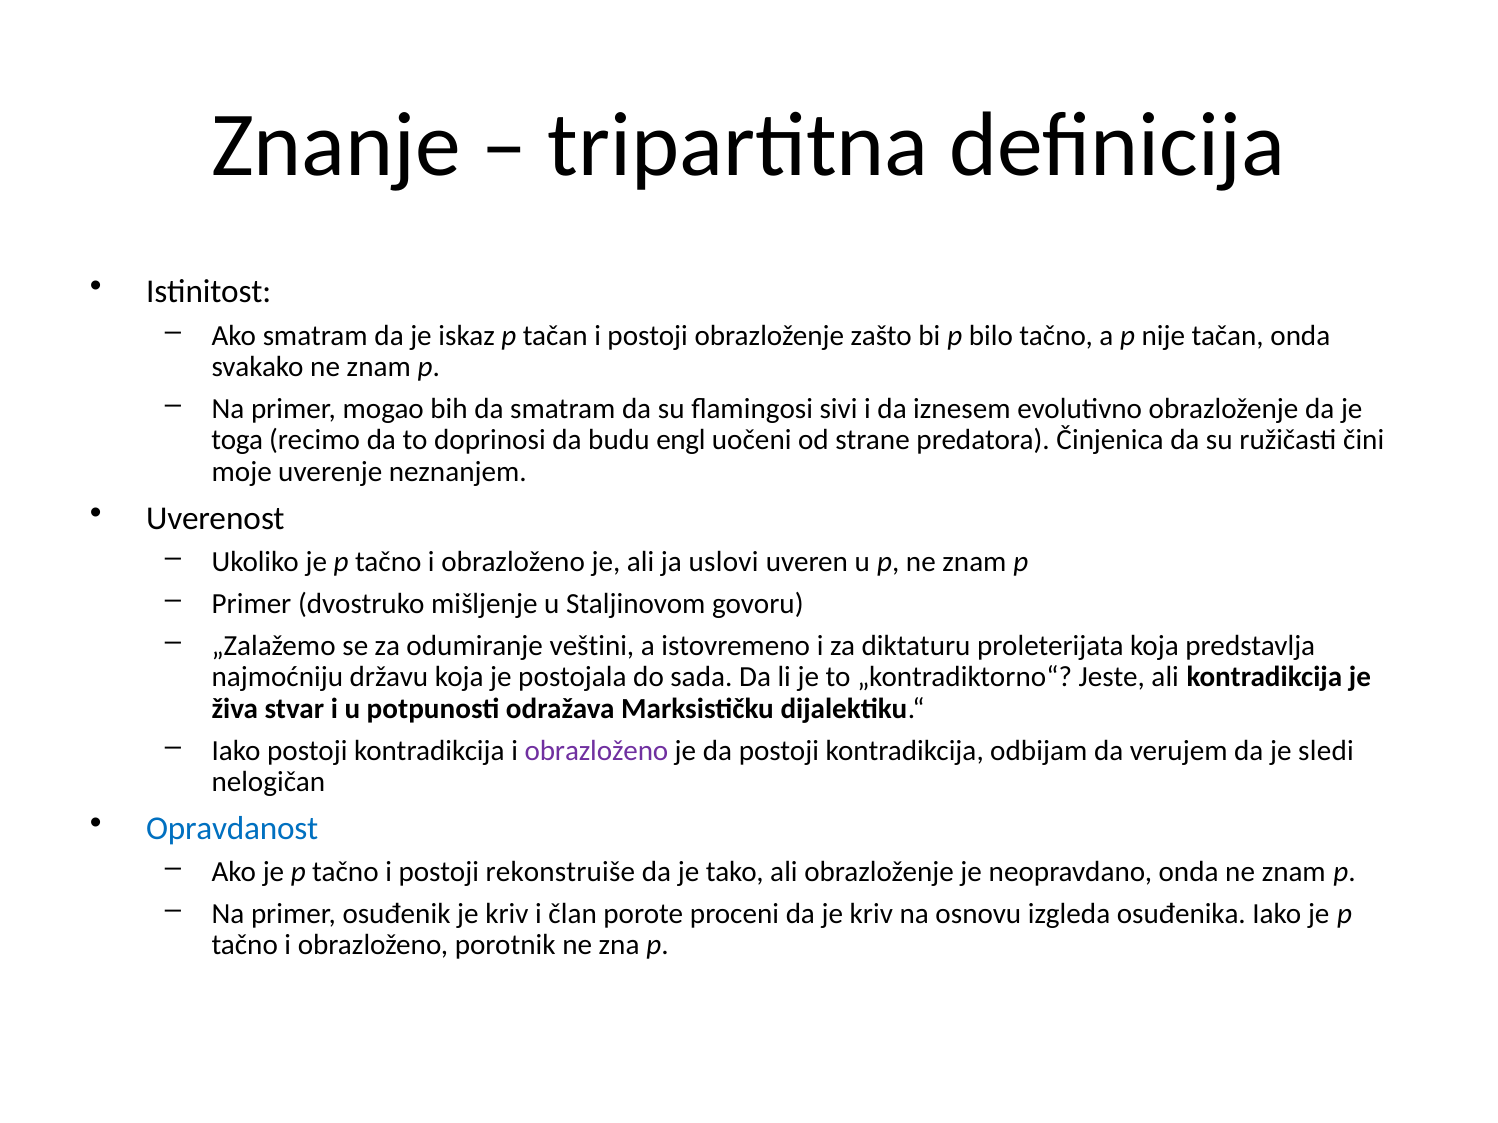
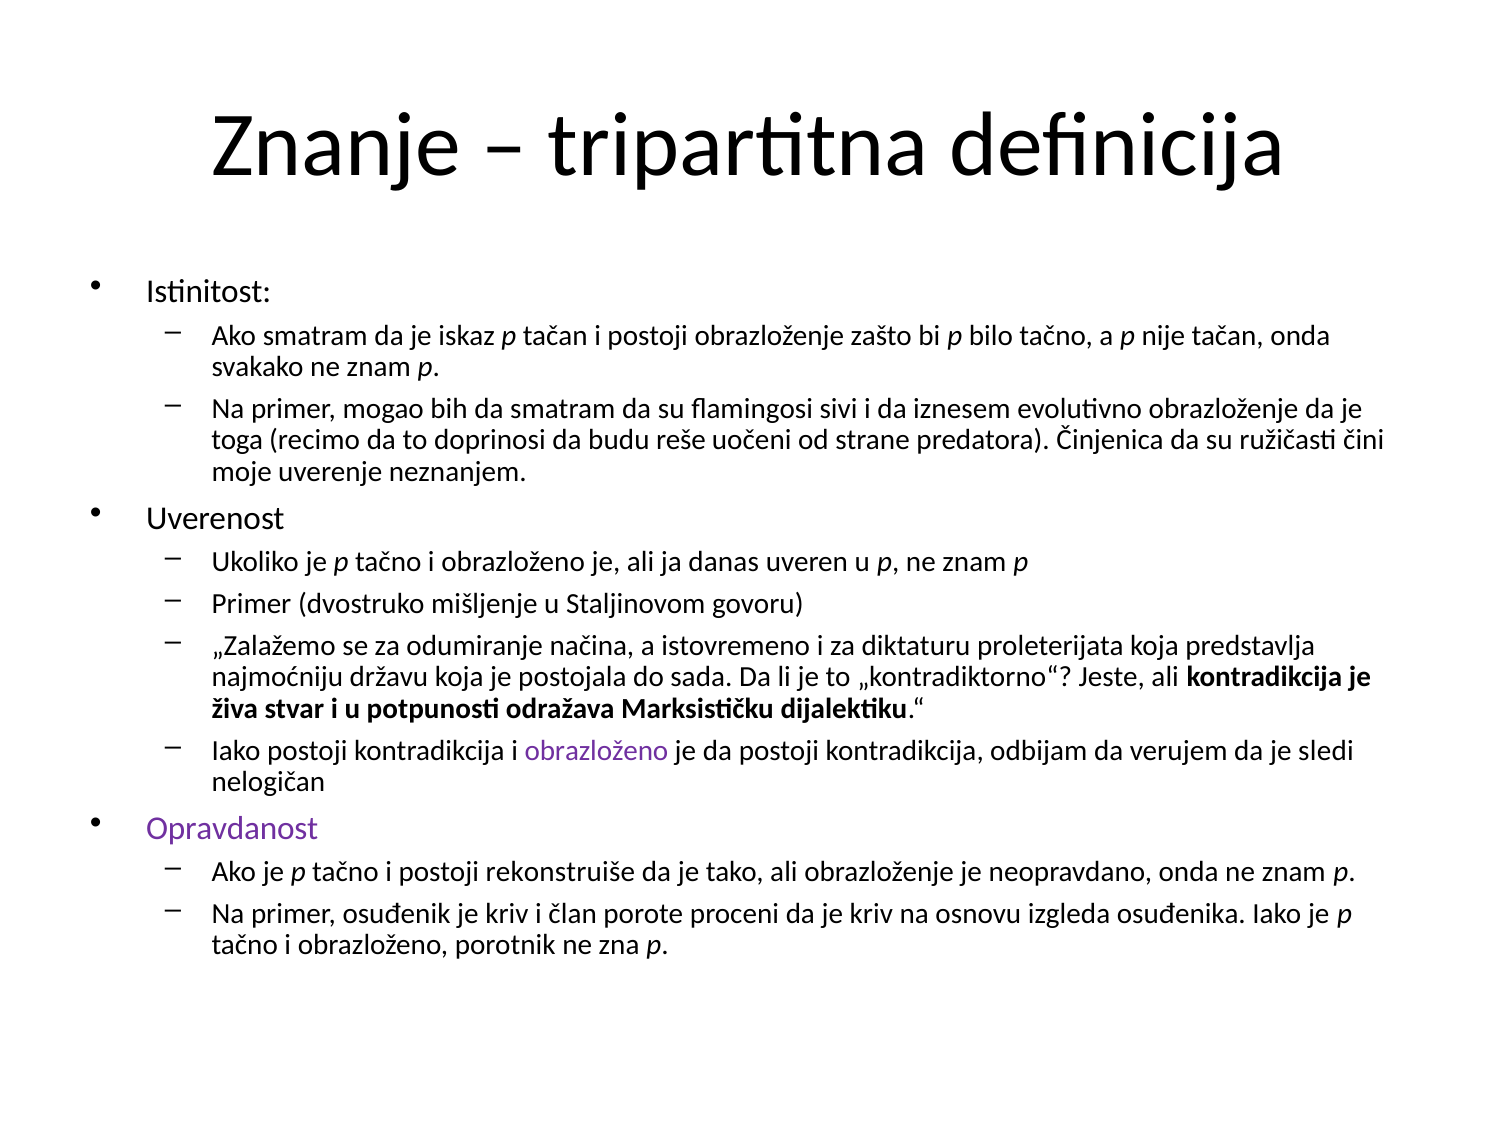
engl: engl -> reše (681, 441)
uslovi: uslovi -> danas (724, 562)
veštini: veštini -> načina (592, 646)
Opravdanost colour: blue -> purple (232, 829)
